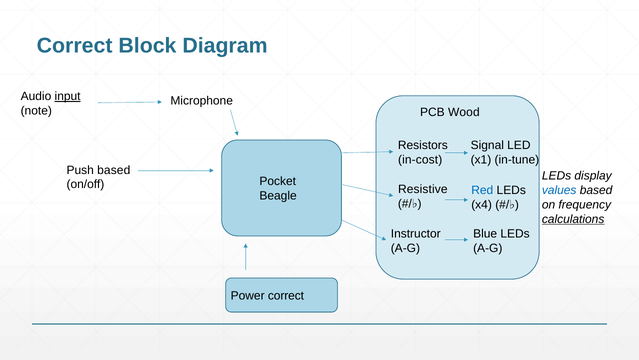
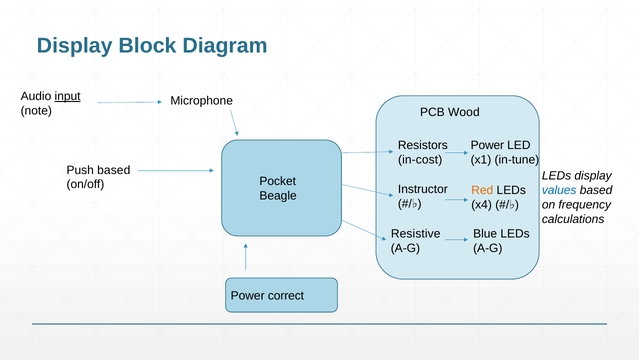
Correct: Correct -> Display (75, 46)
Signal: Signal -> Power (487, 145)
Resistive: Resistive -> Instructor (423, 189)
Red colour: blue -> orange (482, 190)
calculations underline: present -> none (573, 219)
Instructor: Instructor -> Resistive (416, 233)
